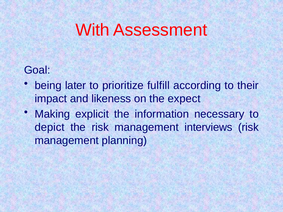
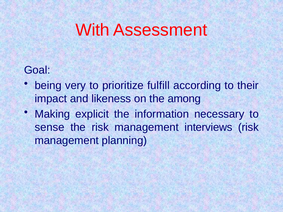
later: later -> very (75, 86)
expect: expect -> among (184, 99)
depict: depict -> sense (50, 127)
